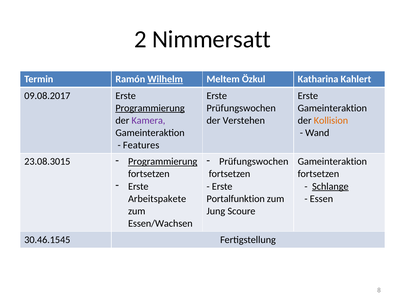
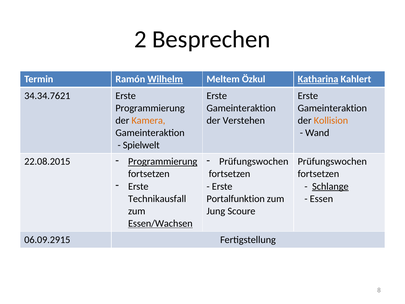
Nimmersatt: Nimmersatt -> Besprechen (211, 39)
Katharina underline: none -> present (318, 79)
09.08.2017: 09.08.2017 -> 34.34.7621 (47, 96)
Programmierung underline: present -> none (150, 108)
Prüfungswochen: Prüfungswochen -> Gameinteraktion (241, 108)
Kamera colour: purple -> orange (148, 120)
Features: Features -> Spielwelt (141, 145)
23.08.3015: 23.08.3015 -> 22.08.2015 (47, 161)
Gameinteraktion: Gameinteraktion -> Prüfungswochen (332, 161)
Arbeitspakete: Arbeitspakete -> Technikausfall (157, 199)
Essen/Wachsen underline: none -> present (160, 223)
30.46.1545: 30.46.1545 -> 06.09.2915 (47, 240)
